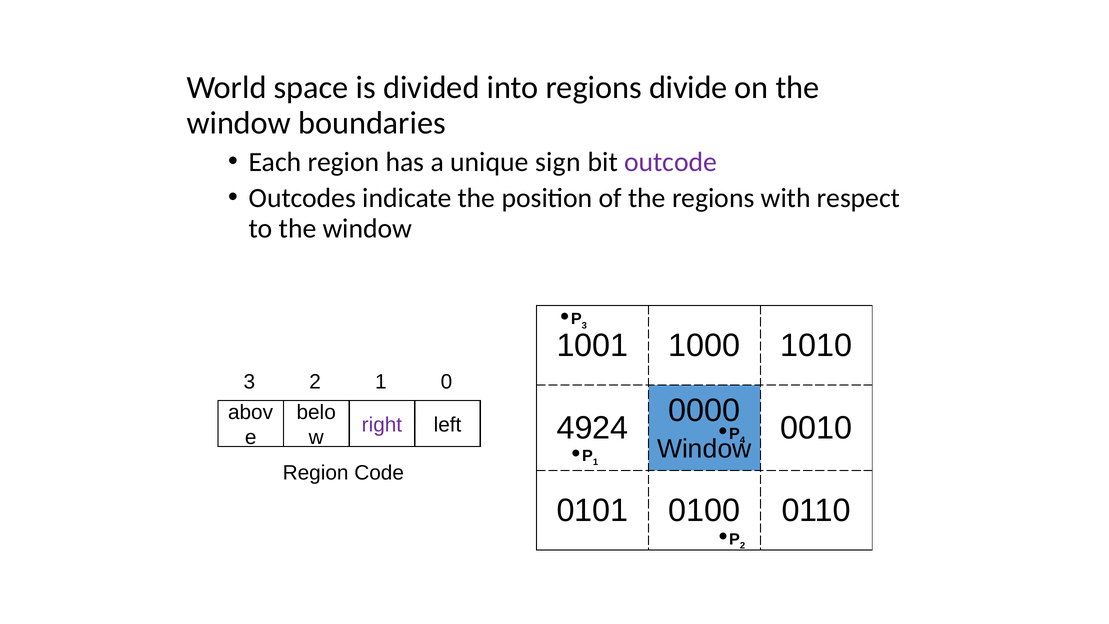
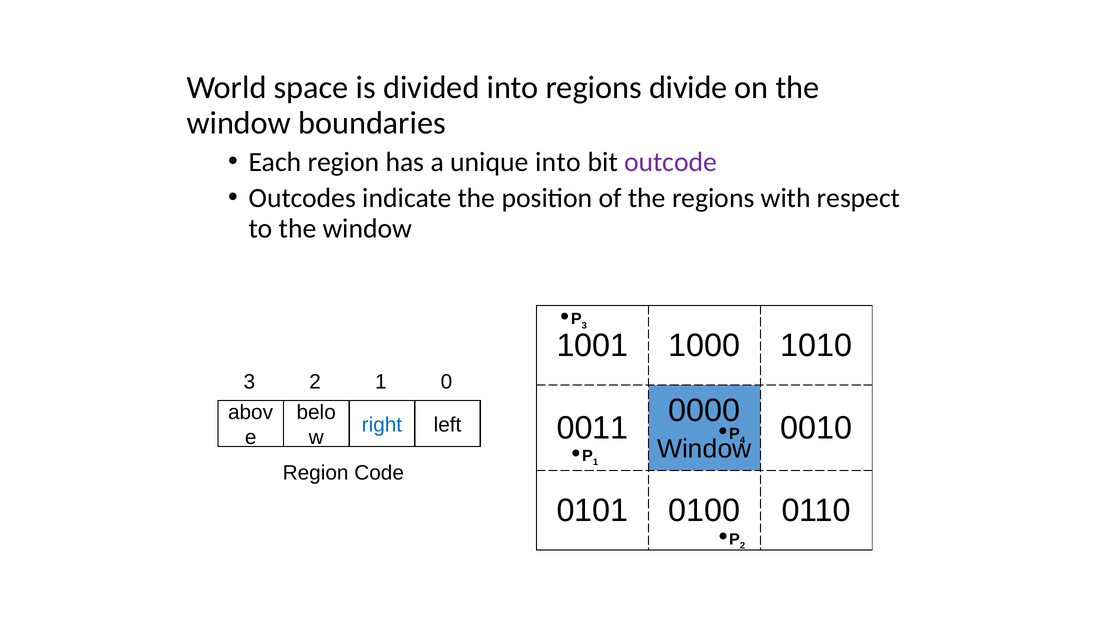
unique sign: sign -> into (558, 162)
4924: 4924 -> 0011 (592, 428)
right colour: purple -> blue (382, 425)
